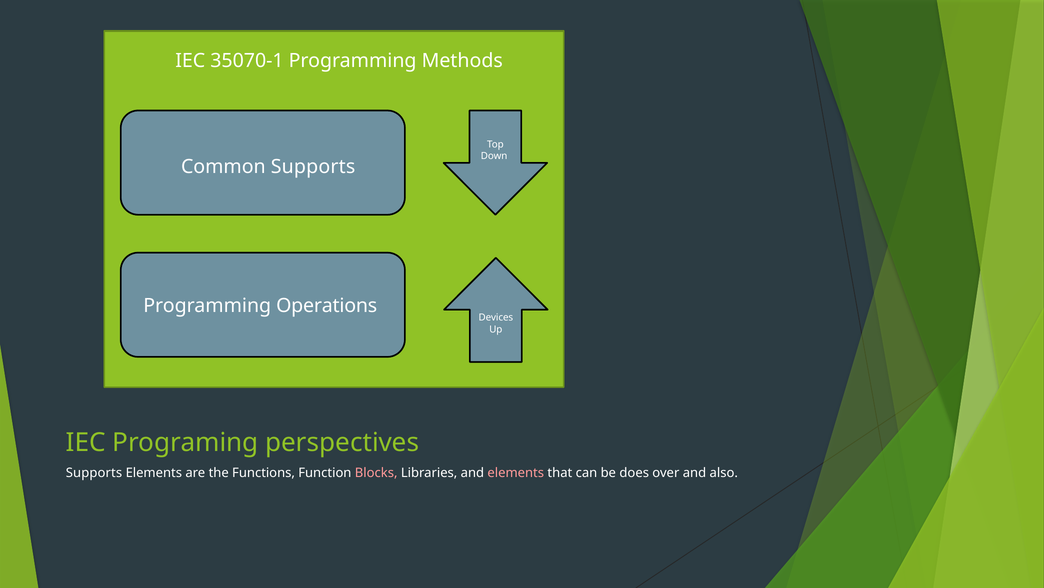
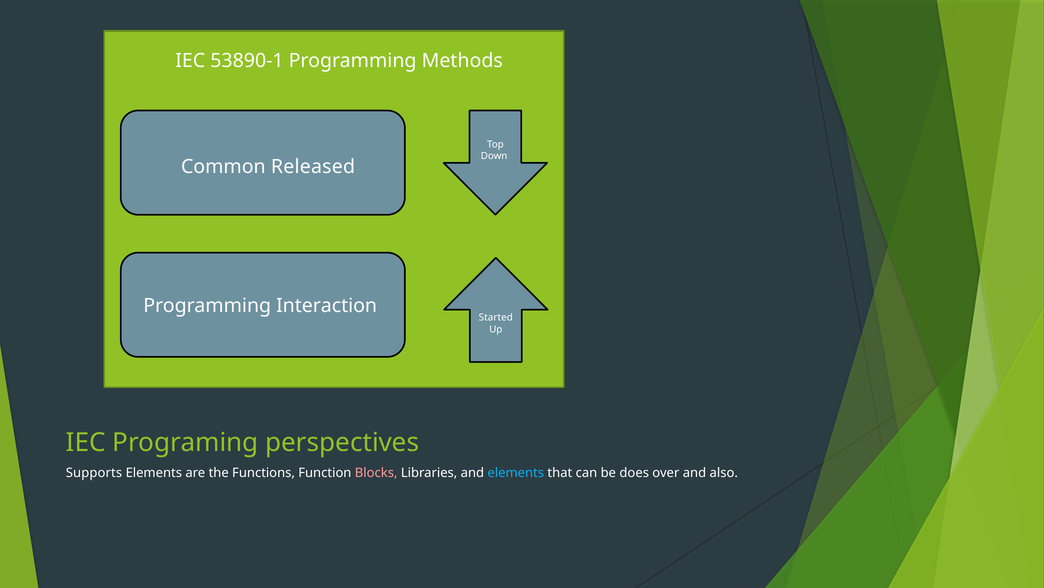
35070-1: 35070-1 -> 53890-1 (247, 61)
Common Supports: Supports -> Released (313, 167)
Operations: Operations -> Interaction (327, 305)
Devices: Devices -> Started (496, 317)
elements colour: pink -> light blue (516, 472)
